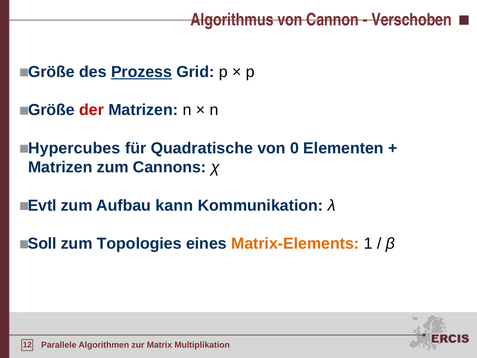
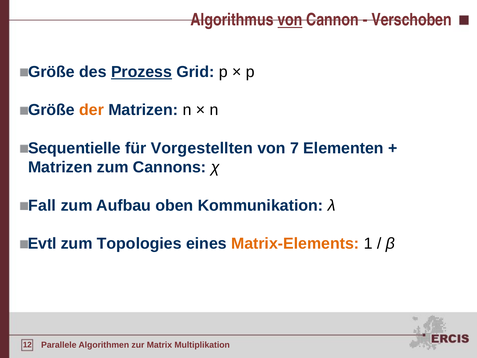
von underline: none -> present (290, 20)
der colour: red -> orange (92, 110)
Hypercubes: Hypercubes -> Sequentielle (74, 148)
Quadratische: Quadratische -> Vorgestellten (202, 148)
0: 0 -> 7 (294, 148)
Evtl: Evtl -> Fall (42, 205)
kann: kann -> oben (174, 205)
Soll: Soll -> Evtl (42, 244)
